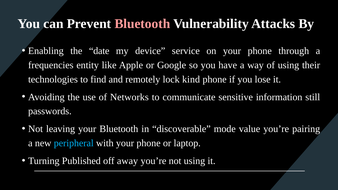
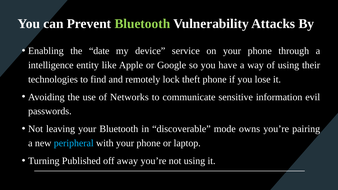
Bluetooth colour: pink -> light green (142, 24)
frequencies: frequencies -> intelligence (51, 65)
kind: kind -> theft (191, 79)
still: still -> evil (313, 97)
value: value -> owns (250, 129)
